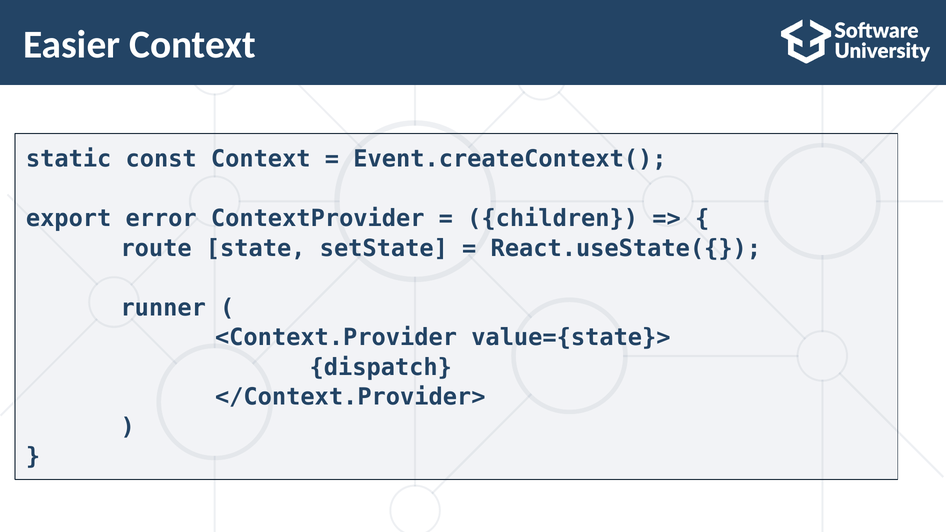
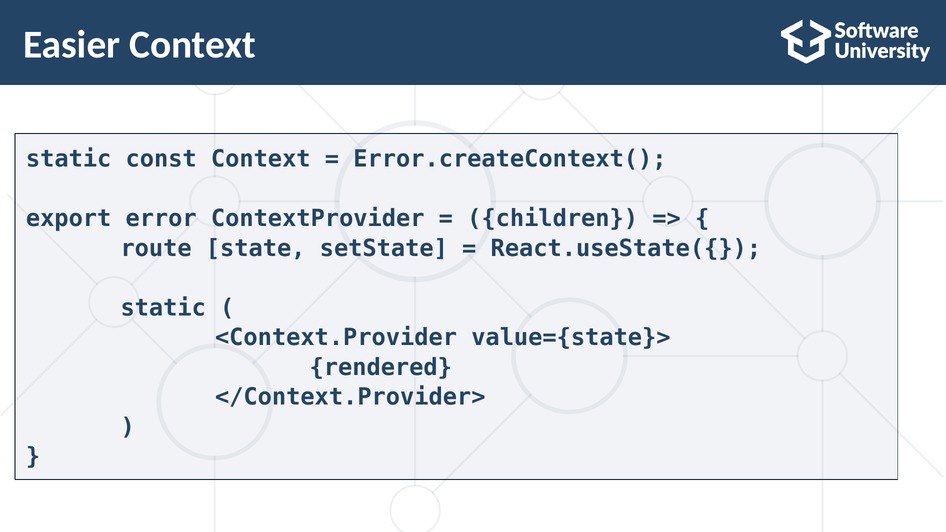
Event.createContext(: Event.createContext( -> Error.createContext( (510, 159)
runner: runner -> static (163, 308)
dispatch: dispatch -> rendered (381, 367)
